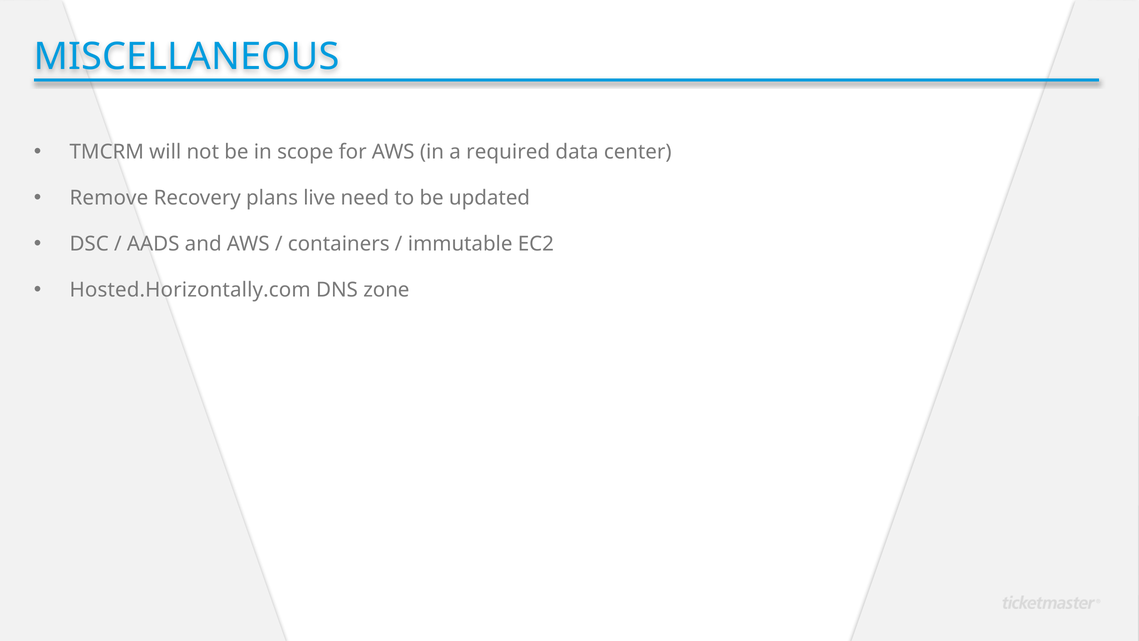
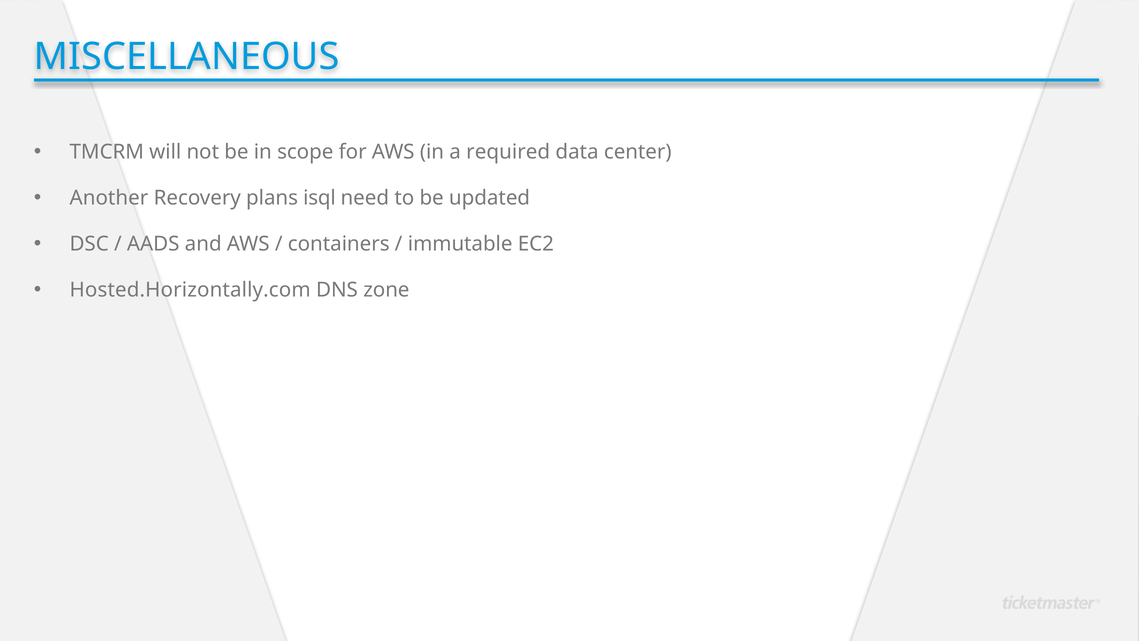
Remove: Remove -> Another (109, 198)
live: live -> isql (319, 198)
